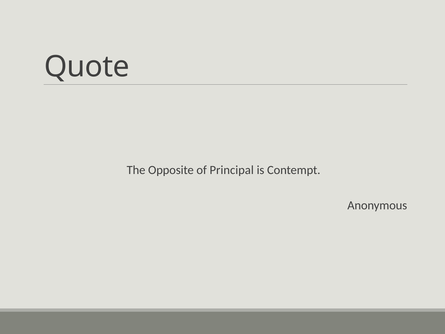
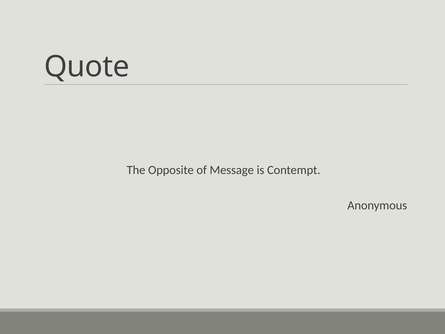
Principal: Principal -> Message (232, 170)
